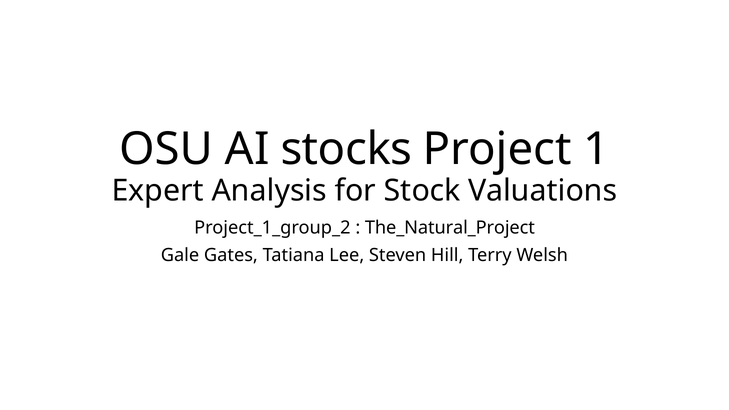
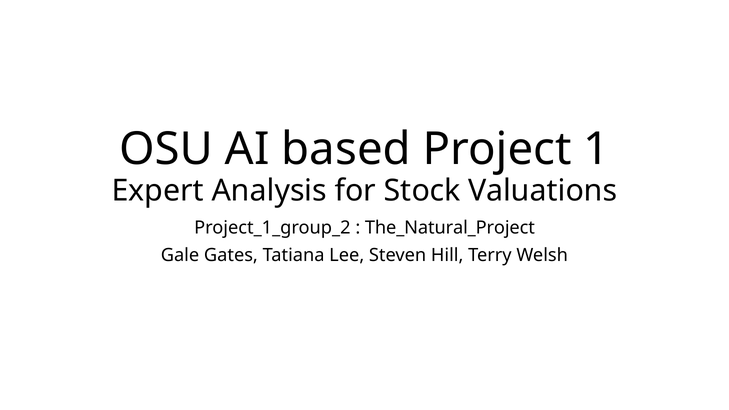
stocks: stocks -> based (346, 149)
